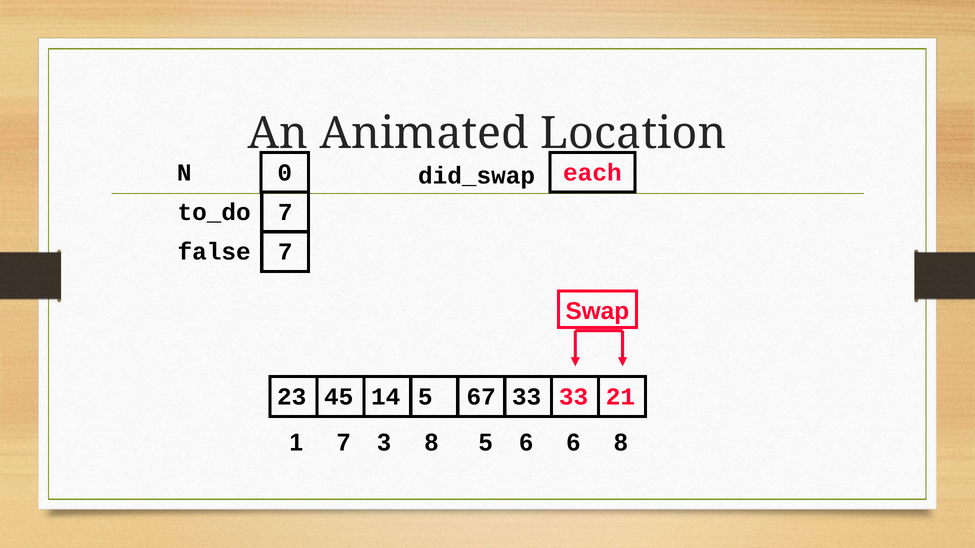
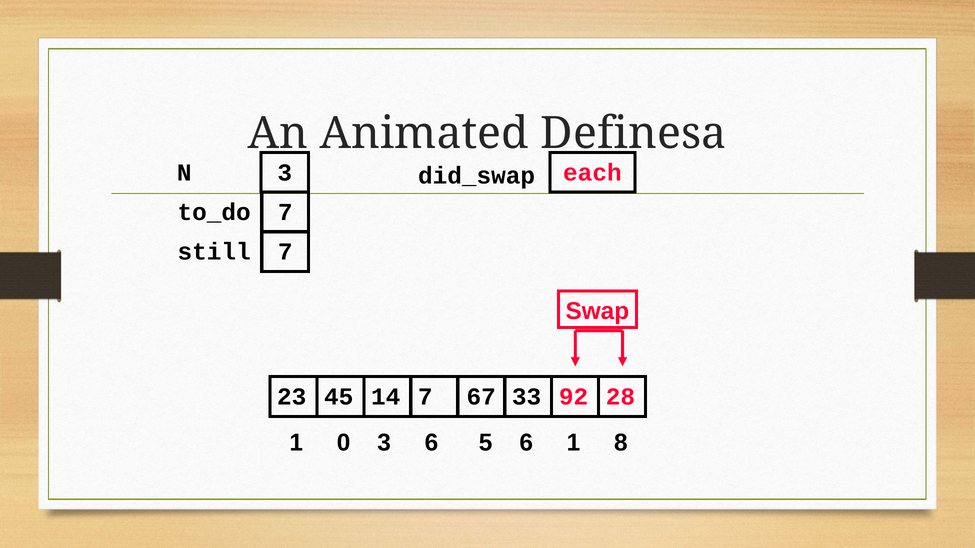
Location: Location -> Definesa (633, 134)
N 0: 0 -> 3 (285, 173)
false: false -> still (214, 252)
45 5: 5 -> 7 (425, 397)
67 33: 33 -> 92 (574, 397)
21: 21 -> 28 (620, 397)
1 7: 7 -> 0 (344, 443)
3 8: 8 -> 6 (431, 443)
6 6: 6 -> 1 (574, 443)
